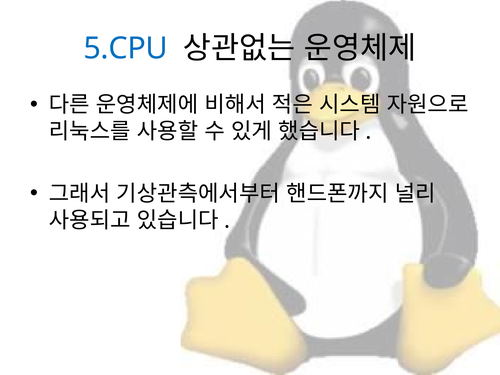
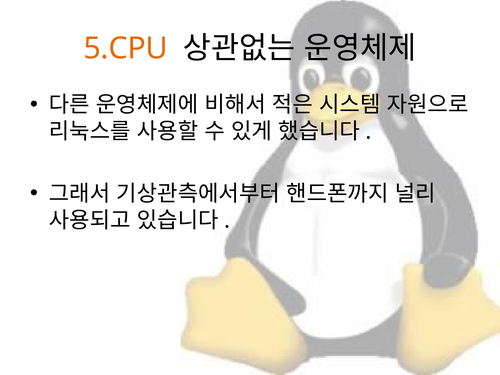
5.CPU colour: blue -> orange (126, 48)
